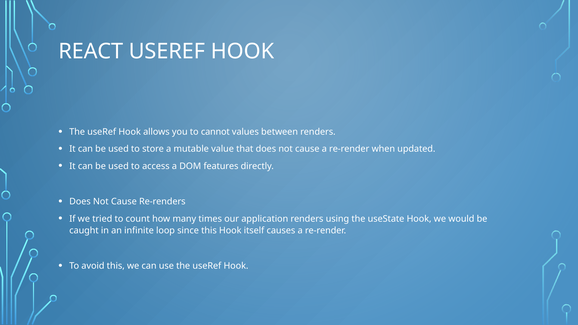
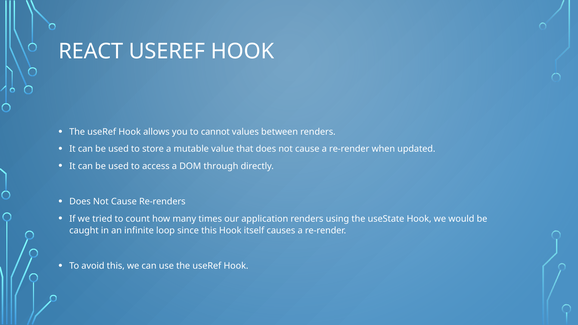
features: features -> through (221, 166)
